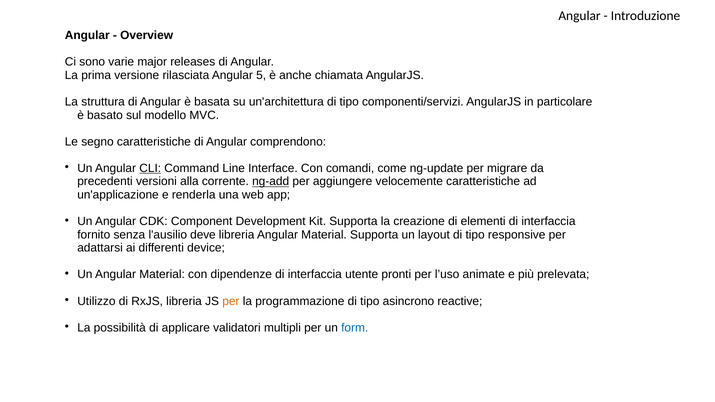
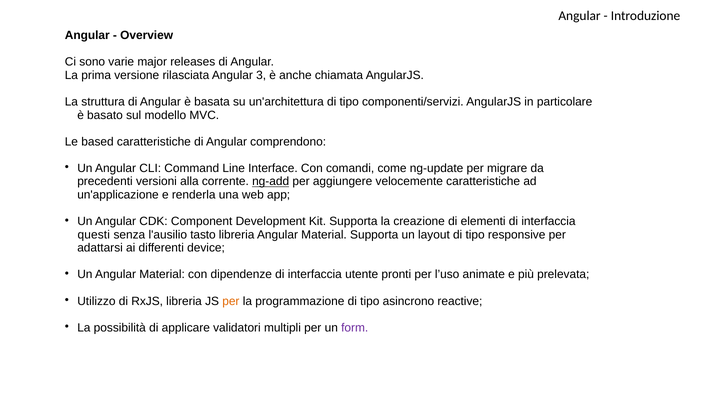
5: 5 -> 3 (261, 75)
segno: segno -> based (97, 142)
CLI underline: present -> none (150, 168)
fornito: fornito -> questi (94, 235)
deve: deve -> tasto (203, 235)
form colour: blue -> purple (355, 328)
